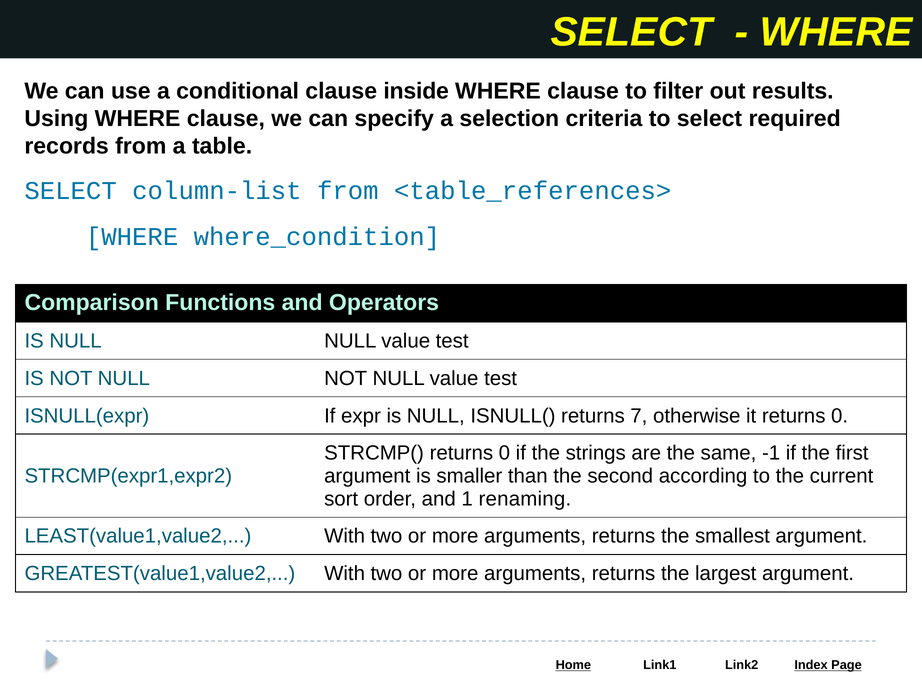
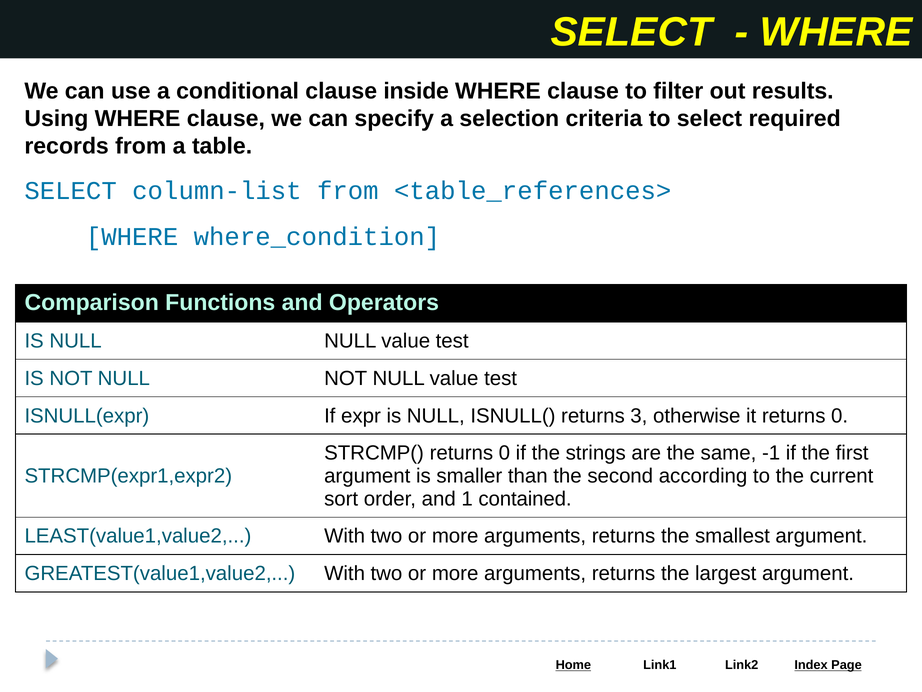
7: 7 -> 3 (639, 415)
renaming: renaming -> contained (525, 498)
